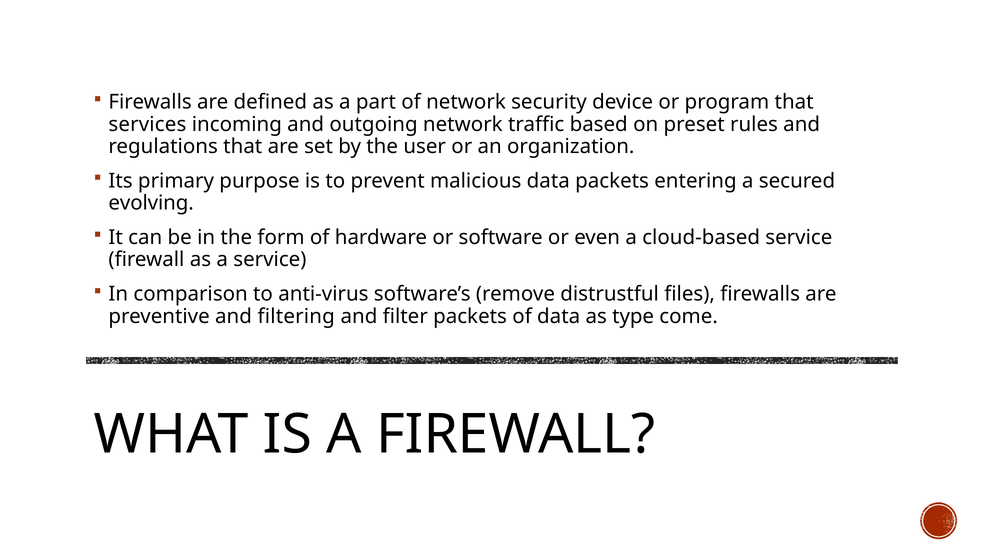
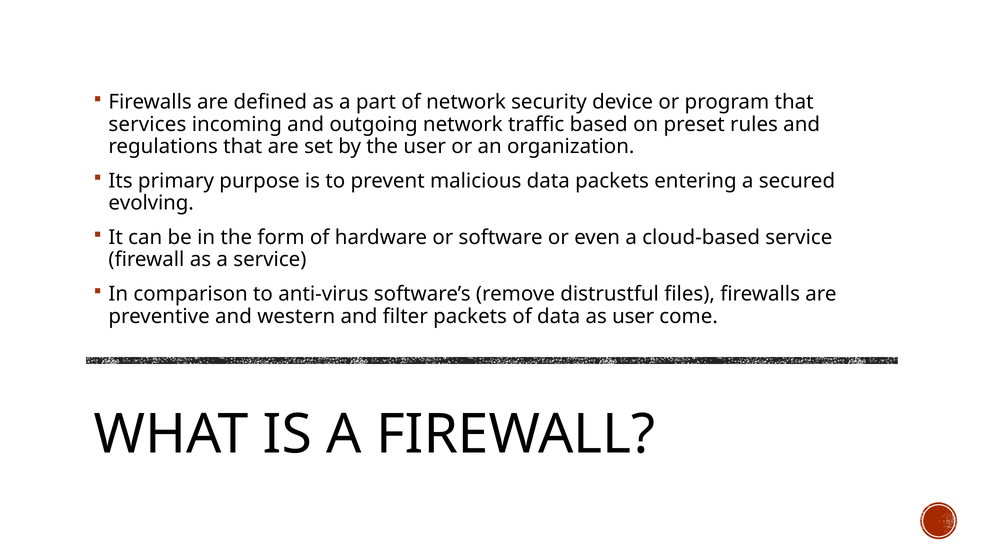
filtering: filtering -> western (296, 317)
as type: type -> user (633, 317)
